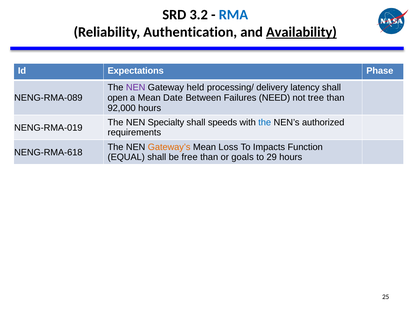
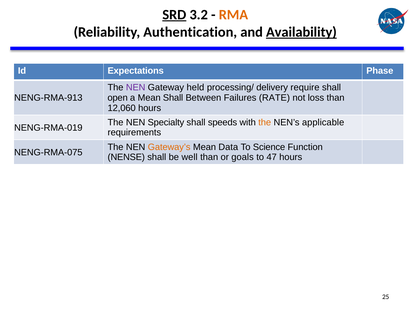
SRD underline: none -> present (174, 15)
RMA colour: blue -> orange (233, 15)
latency: latency -> require (305, 87)
Mean Date: Date -> Shall (173, 98)
NEED: NEED -> RATE (274, 98)
tree: tree -> loss (316, 98)
NENG-RMA-089: NENG-RMA-089 -> NENG-RMA-913 (48, 98)
92,000: 92,000 -> 12,060 (122, 108)
the colour: blue -> orange (265, 122)
authorized: authorized -> applicable (323, 122)
Loss: Loss -> Data (228, 147)
Impacts: Impacts -> Science (269, 147)
NENG-RMA-618: NENG-RMA-618 -> NENG-RMA-075 (48, 152)
EQUAL: EQUAL -> NENSE (126, 157)
free: free -> well (190, 157)
29: 29 -> 47 (272, 157)
